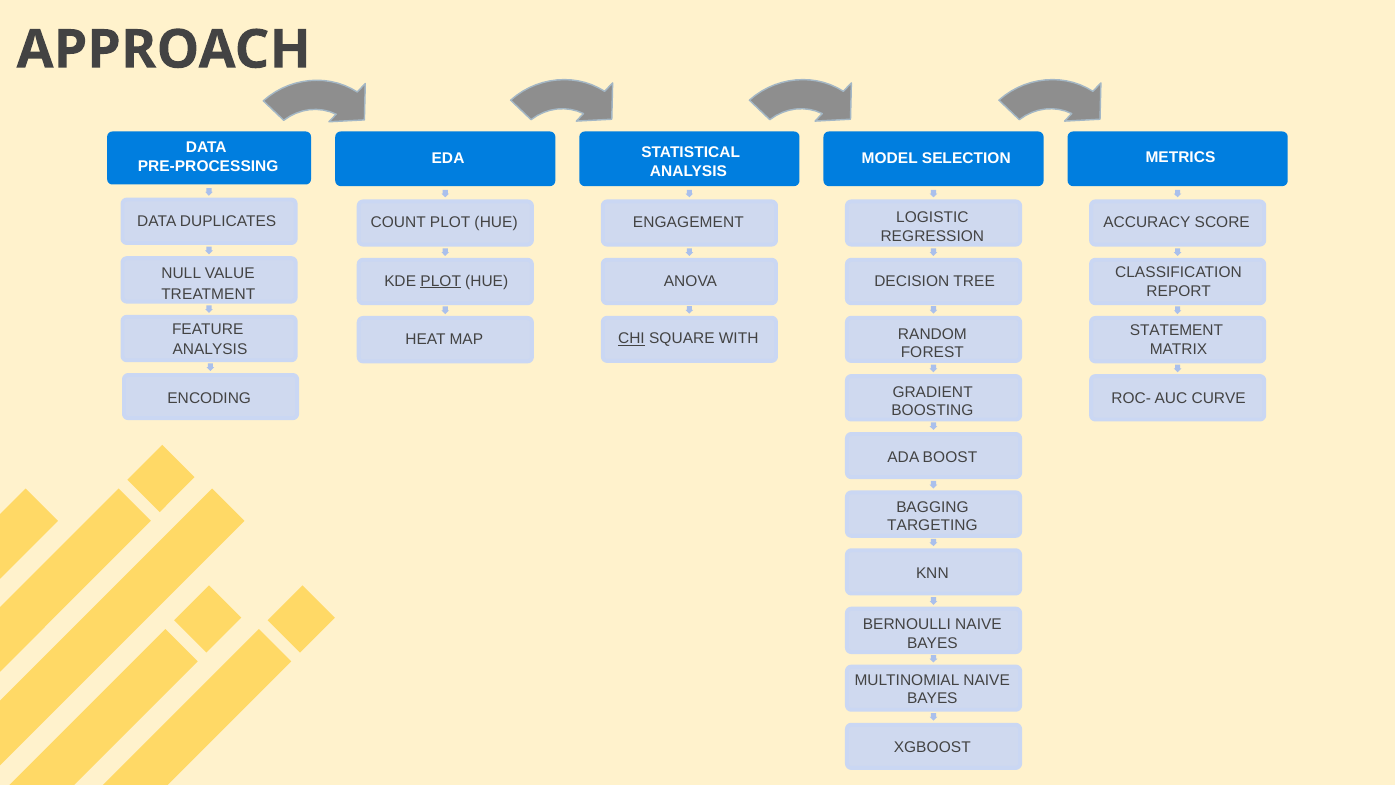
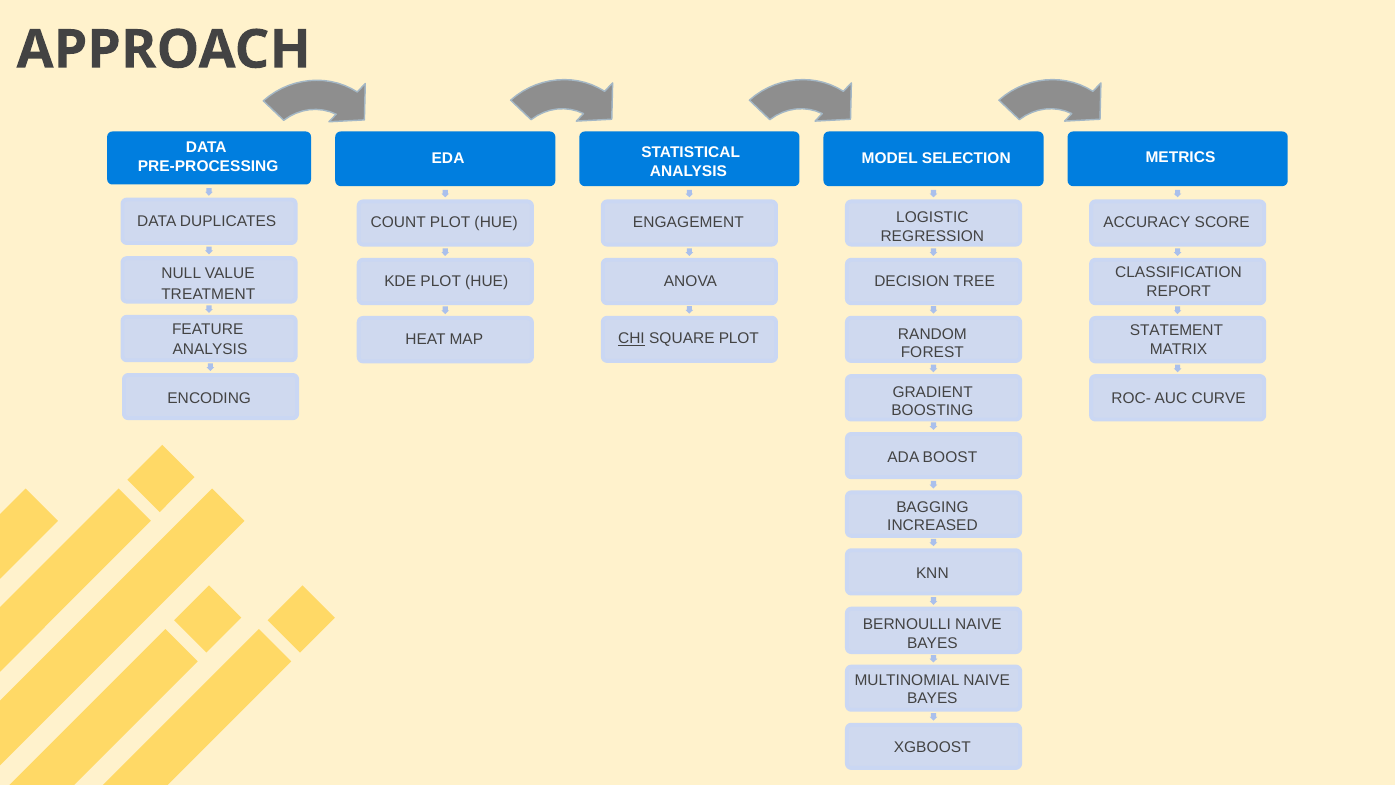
PLOT underline: present -> none (441, 281)
SQUARE WITH: WITH -> PLOT (739, 339)
TARGETING: TARGETING -> INCREASED (932, 525)
